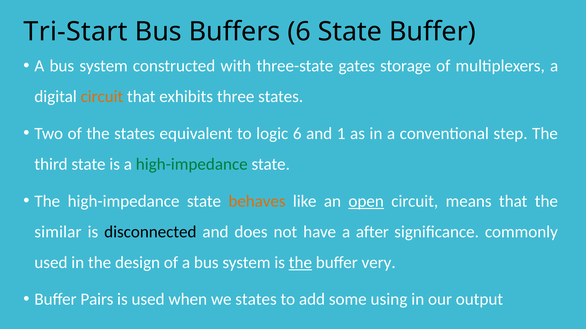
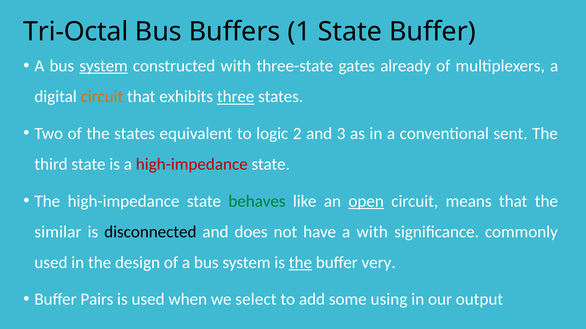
Tri-Start: Tri-Start -> Tri-Octal (76, 32)
Buffers 6: 6 -> 1 (299, 32)
system underline: none -> present (104, 66)
storage: storage -> already (406, 66)
three underline: none -> present (236, 97)
logic 6: 6 -> 2 (297, 134)
1: 1 -> 3 (341, 134)
step: step -> sent (511, 134)
high-impedance colour: green -> red (192, 165)
behaves colour: orange -> green (257, 201)
a after: after -> with (372, 232)
we states: states -> select (256, 300)
